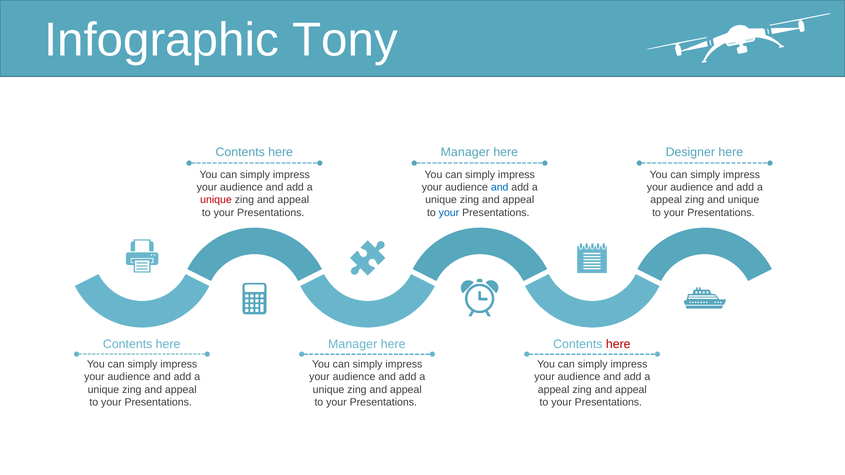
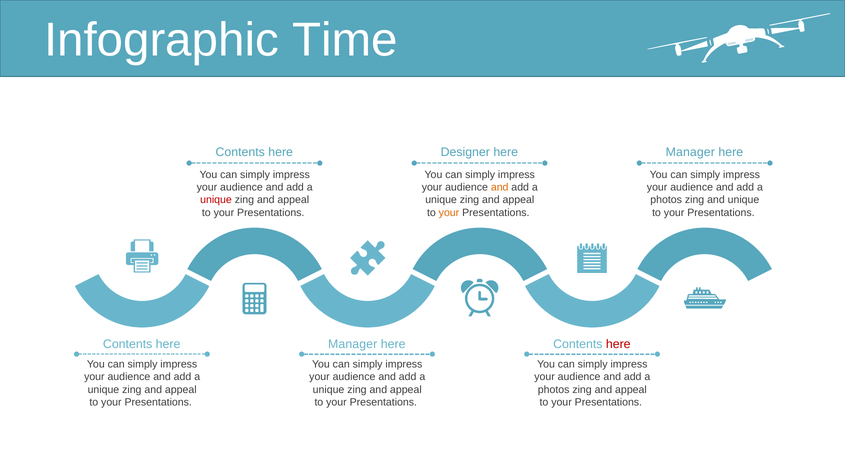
Tony: Tony -> Time (345, 40)
Manager: Manager -> Designer (465, 152)
Designer: Designer -> Manager (690, 152)
and colour: blue -> orange (500, 187)
appeal: appeal -> photos (666, 200)
your colour: blue -> orange (449, 213)
appeal: appeal -> photos (554, 390)
